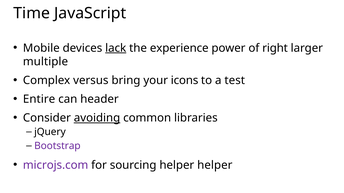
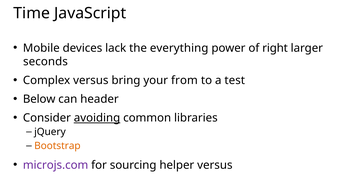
lack underline: present -> none (116, 48)
experience: experience -> everything (179, 48)
multiple: multiple -> seconds (45, 62)
icons: icons -> from (184, 81)
Entire: Entire -> Below (39, 99)
Bootstrap colour: purple -> orange (57, 146)
helper helper: helper -> versus (215, 165)
